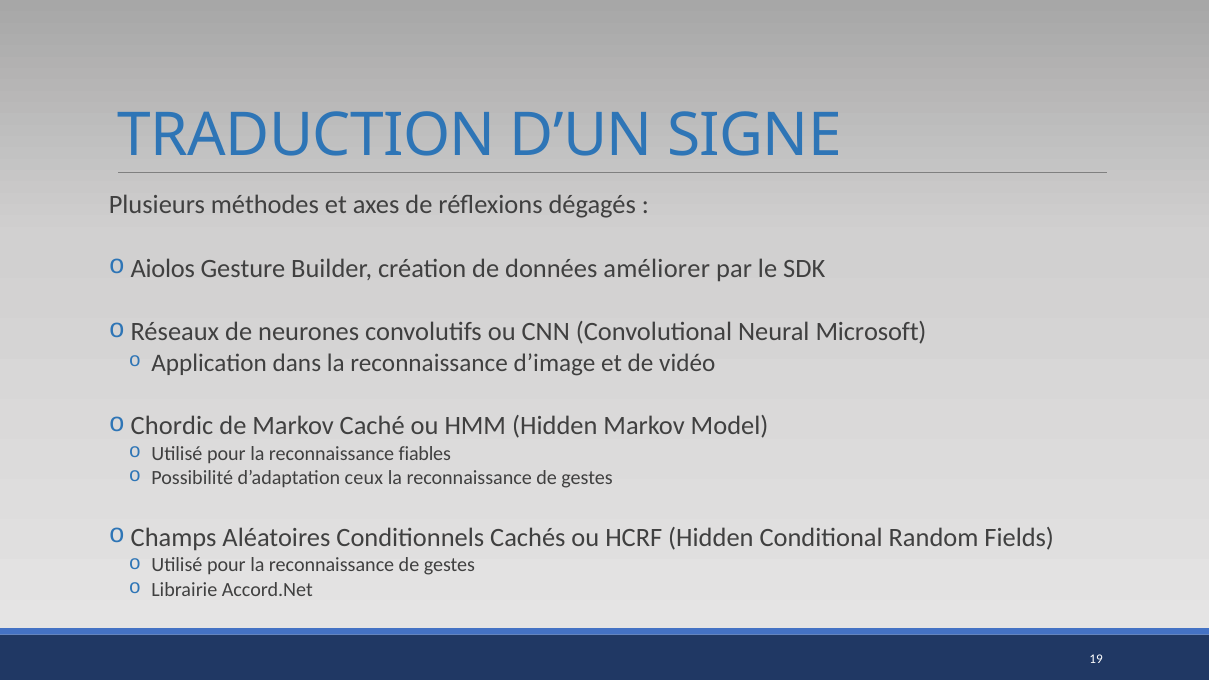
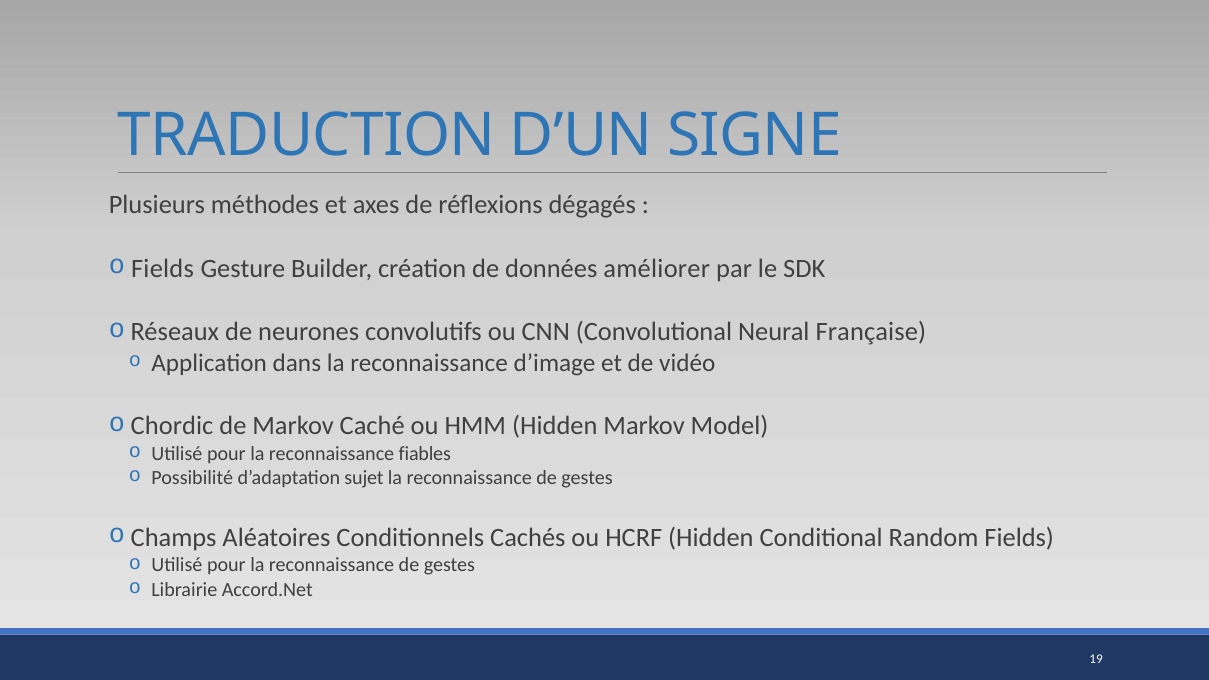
Aiolos: Aiolos -> Fields (163, 269)
Microsoft: Microsoft -> Française (871, 332)
ceux: ceux -> sujet (364, 478)
